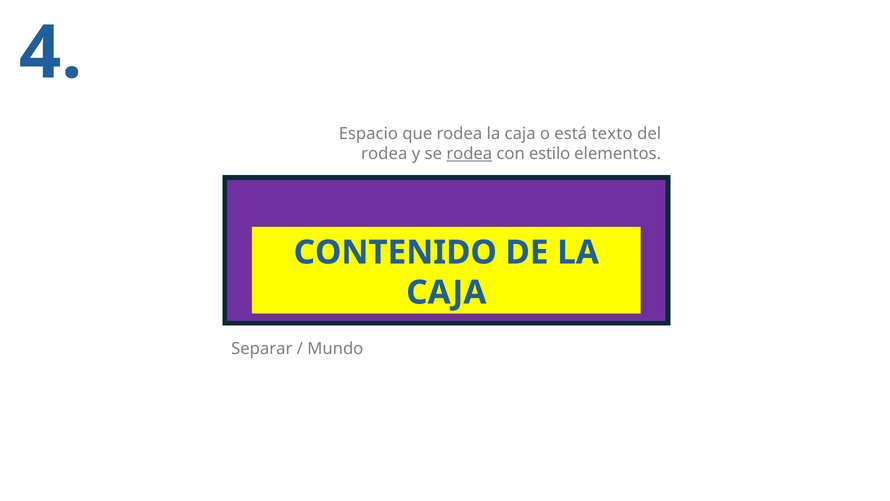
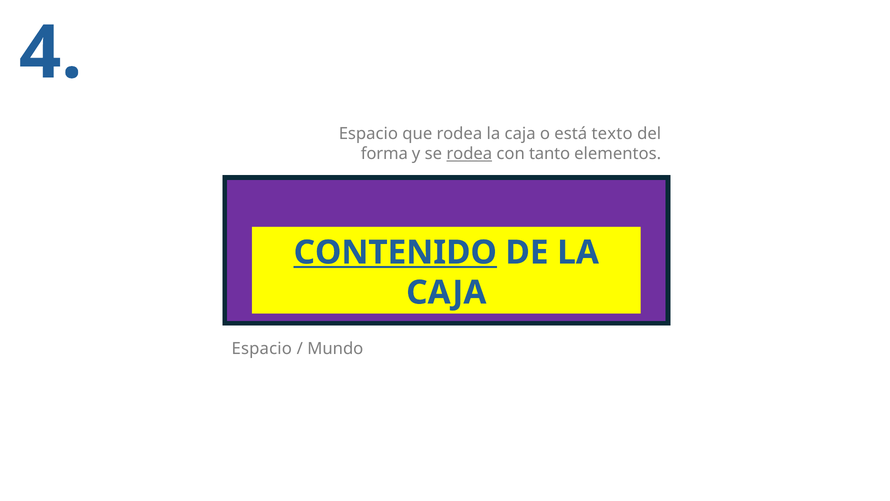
rodea: rodea -> forma (384, 154)
estilo: estilo -> tanto (550, 154)
CONTENIDO underline: none -> present (395, 252)
Separar: Separar -> Espacio (262, 349)
